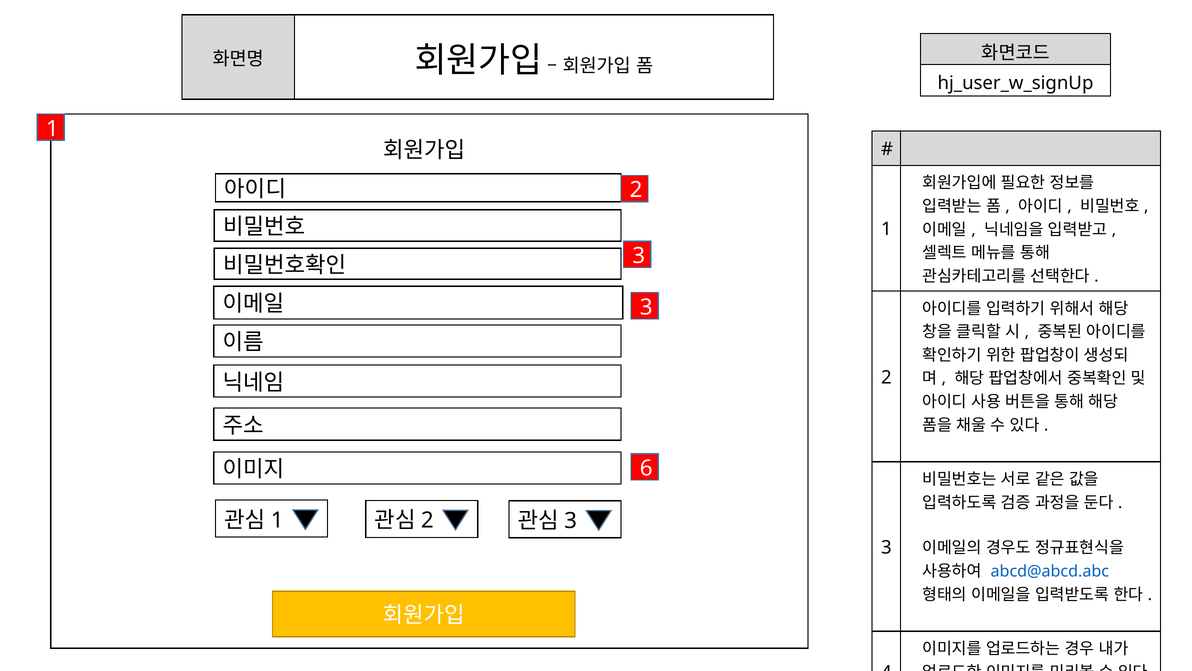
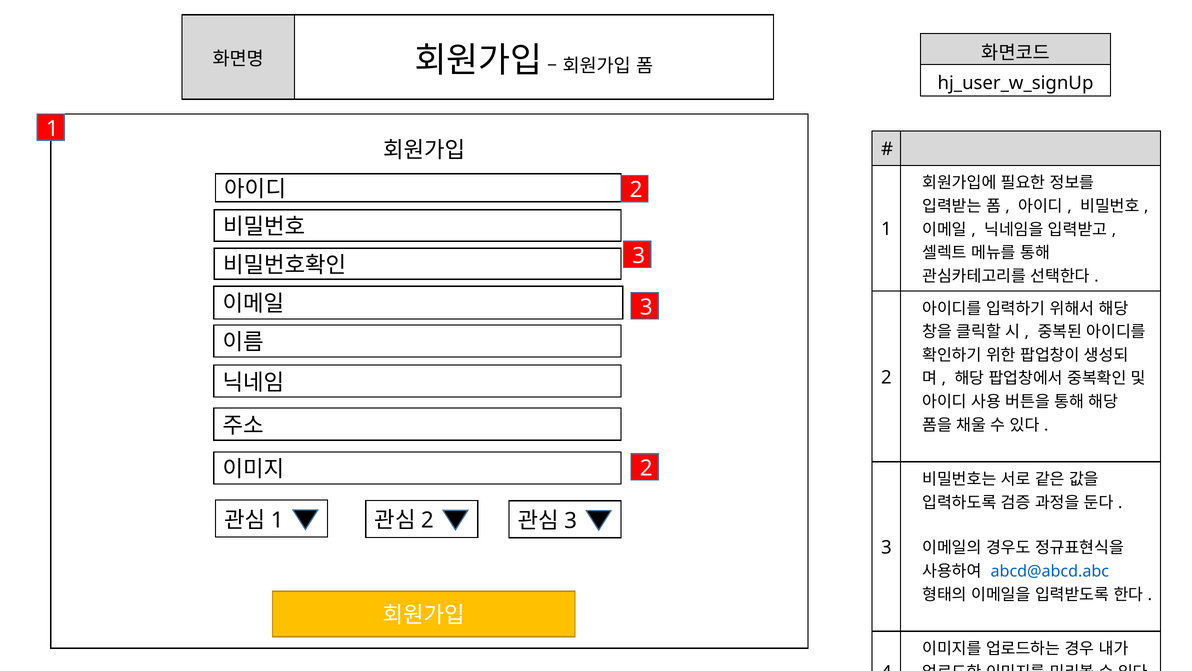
6: 6 -> 2 (646, 468)
